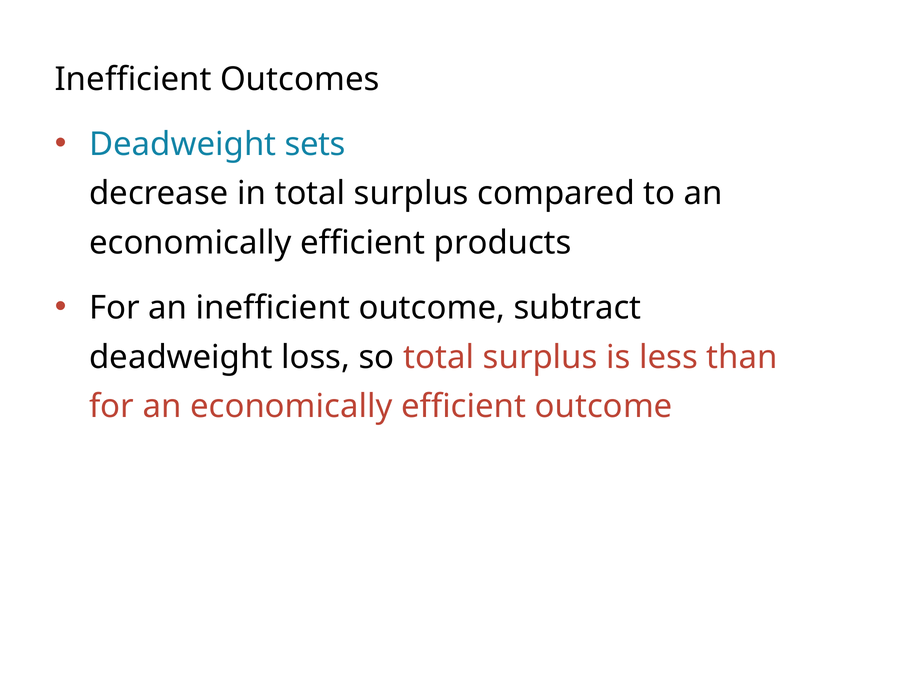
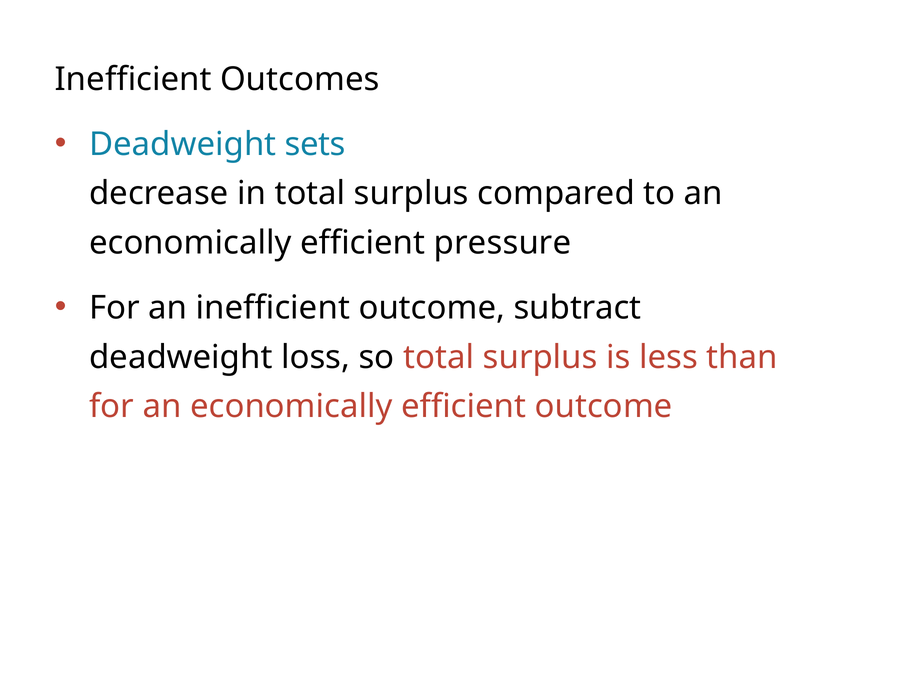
products: products -> pressure (503, 243)
